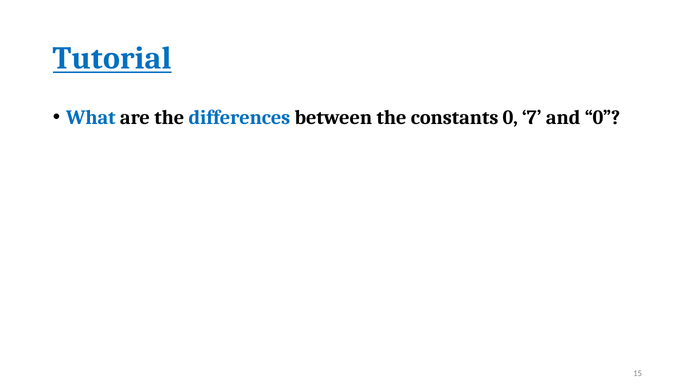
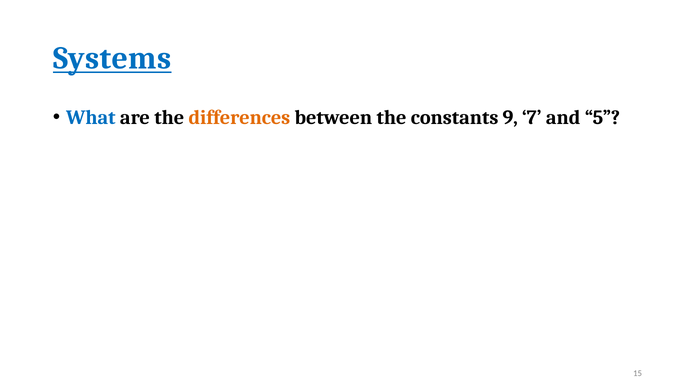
Tutorial: Tutorial -> Systems (112, 58)
differences colour: blue -> orange (239, 117)
constants 0: 0 -> 9 (510, 117)
and 0: 0 -> 5 (602, 117)
